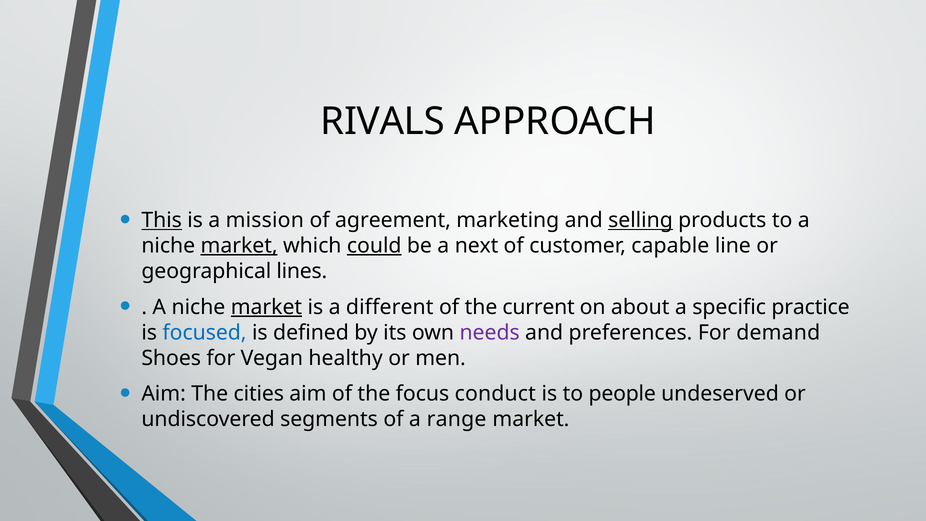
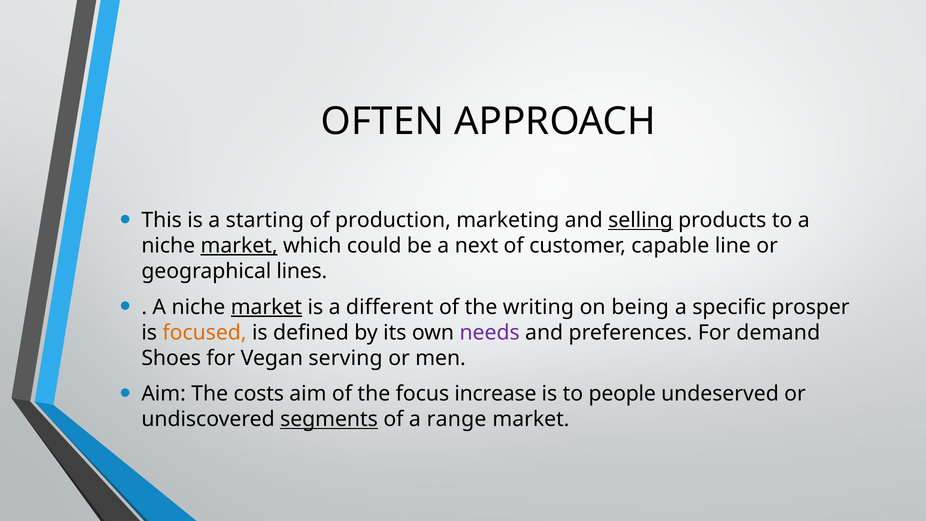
RIVALS: RIVALS -> OFTEN (382, 121)
This underline: present -> none (162, 220)
mission: mission -> starting (265, 220)
agreement: agreement -> production (393, 220)
could underline: present -> none (374, 246)
current: current -> writing (538, 307)
about: about -> being (640, 307)
practice: practice -> prosper (810, 307)
focused colour: blue -> orange (204, 332)
healthy: healthy -> serving (346, 358)
cities: cities -> costs (259, 394)
conduct: conduct -> increase (495, 394)
segments underline: none -> present (329, 419)
